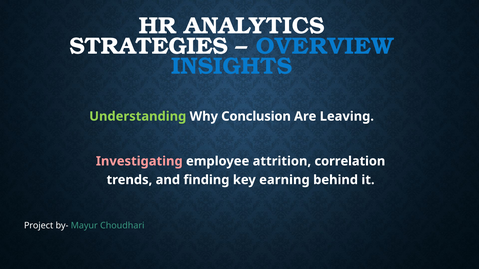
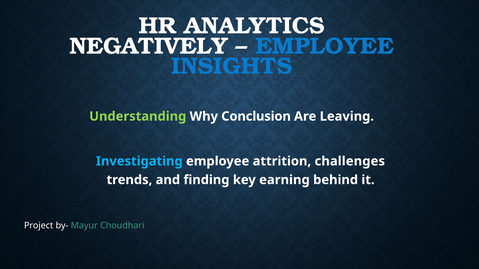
STRATEGIES: STRATEGIES -> NEGATIVELY (149, 46)
OVERVIEW: OVERVIEW -> EMPLOYEE (325, 46)
Investigating colour: pink -> light blue (139, 161)
correlation: correlation -> challenges (350, 161)
